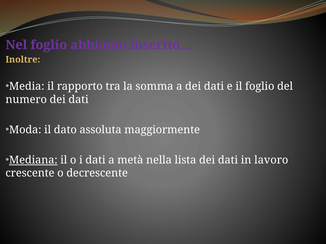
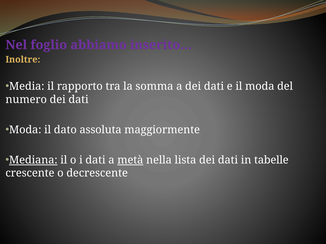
il foglio: foglio -> moda (260, 87)
metà underline: none -> present (130, 160)
lavoro: lavoro -> tabelle (271, 160)
